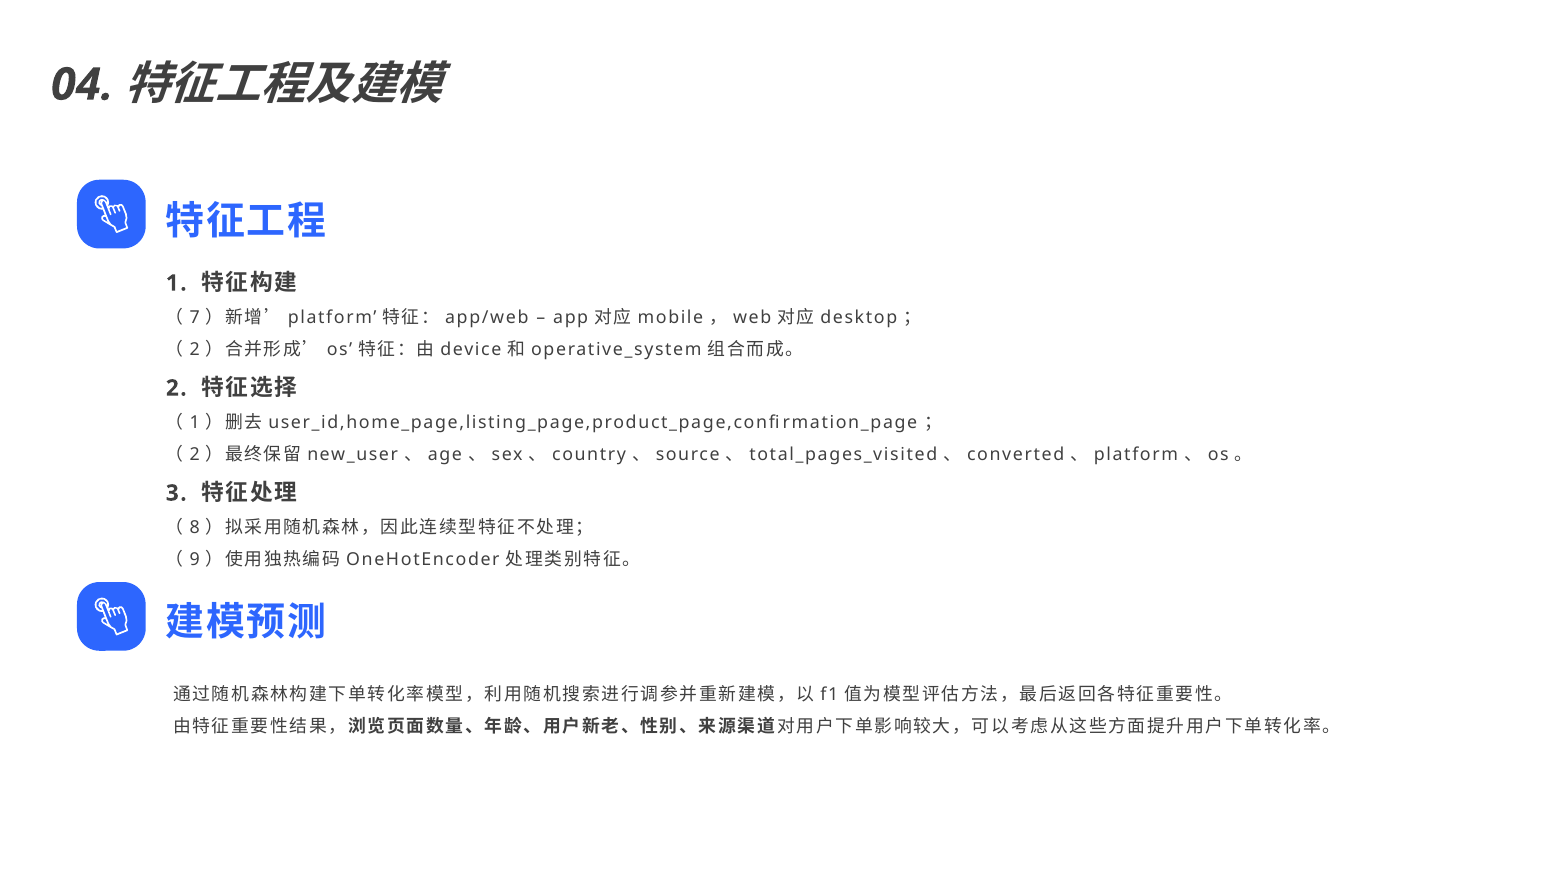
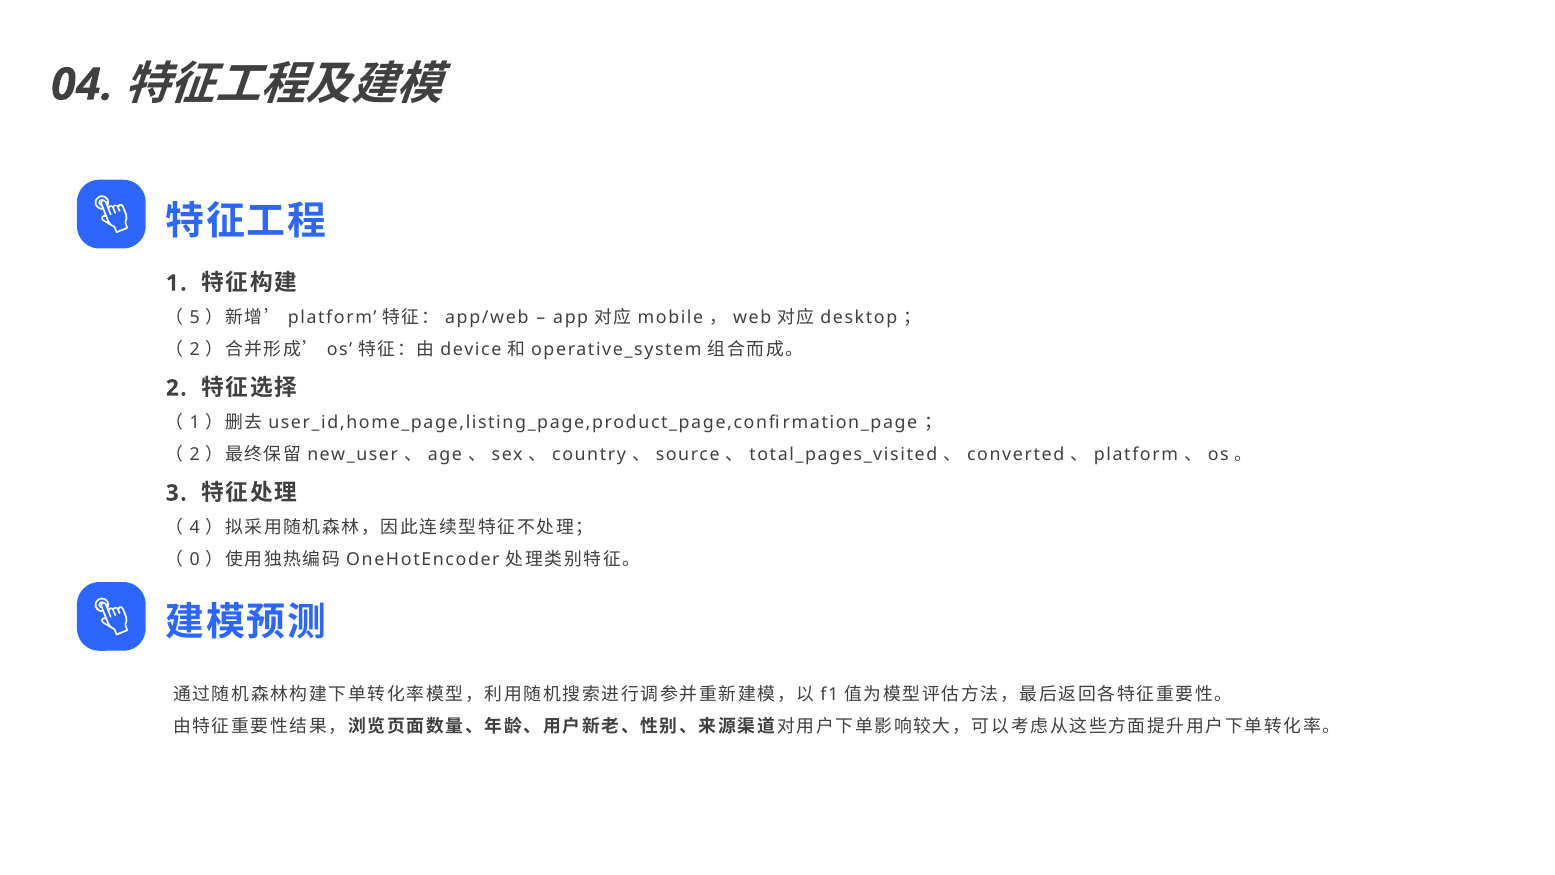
7: 7 -> 5 (195, 318)
8: 8 -> 4 (195, 528)
9: 9 -> 0 (195, 560)
